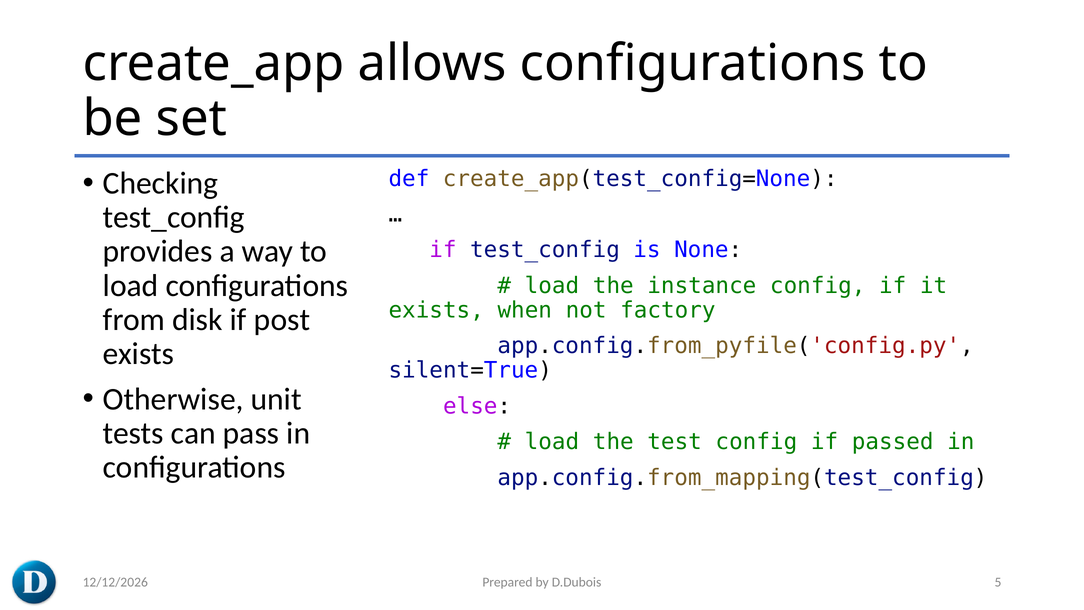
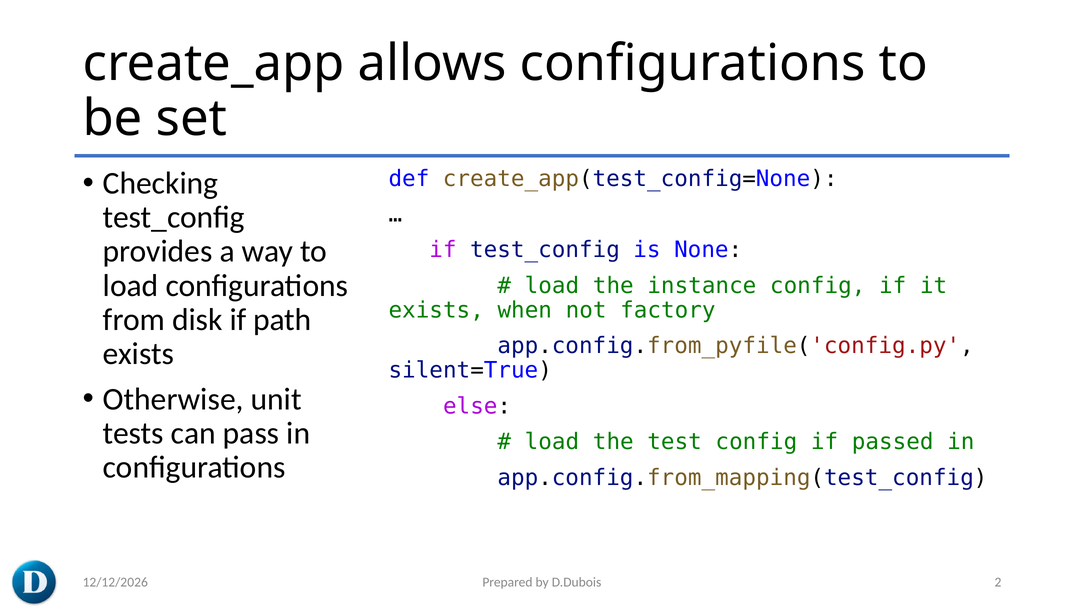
post: post -> path (282, 320)
5: 5 -> 2 (998, 582)
